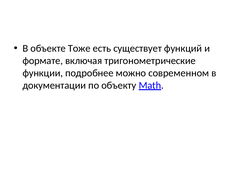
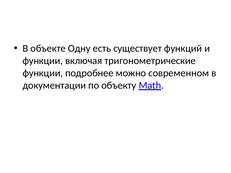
Тоже: Тоже -> Одну (79, 48)
формате: формате -> функции (43, 61)
